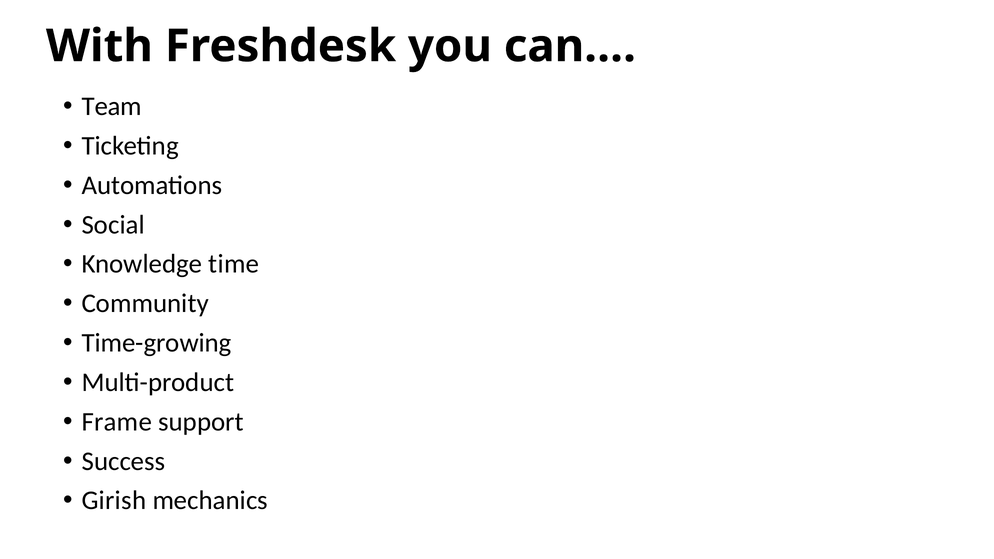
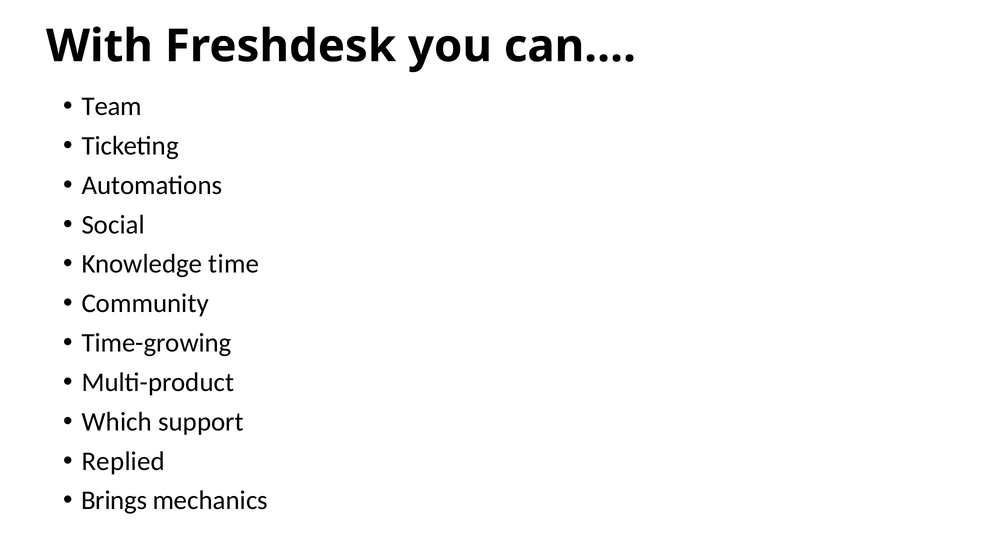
Frame: Frame -> Which (117, 422)
Success: Success -> Replied (123, 461)
Girish: Girish -> Brings (114, 501)
